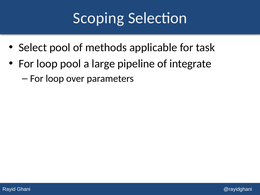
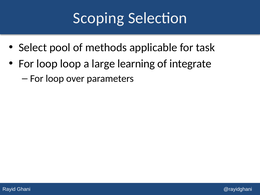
loop pool: pool -> loop (71, 64)
pipeline: pipeline -> learning (136, 64)
